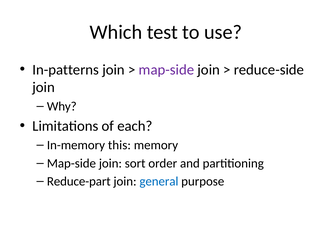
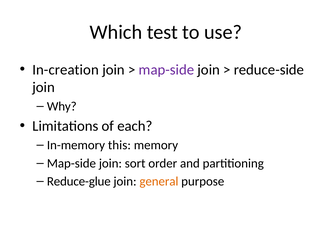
In-patterns: In-patterns -> In-creation (66, 70)
Reduce-part: Reduce-part -> Reduce-glue (79, 181)
general colour: blue -> orange (159, 181)
